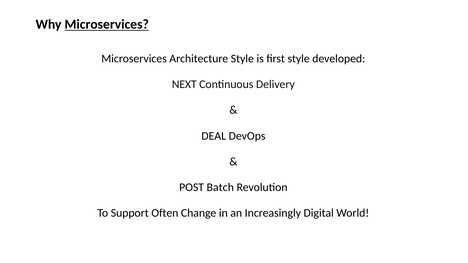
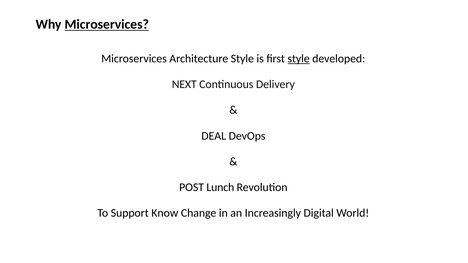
style underline: none -> present (299, 59)
Batch: Batch -> Lunch (220, 187)
Often: Often -> Know (165, 213)
